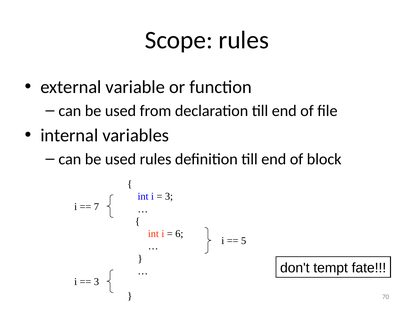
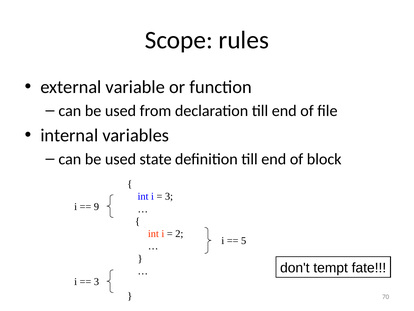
used rules: rules -> state (156, 159)
7: 7 -> 9 (96, 206)
6: 6 -> 2 (179, 233)
